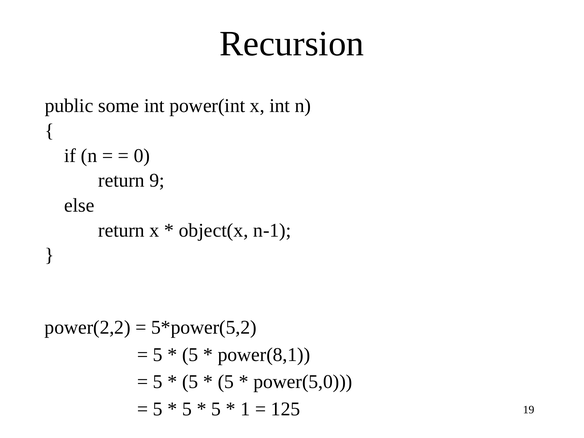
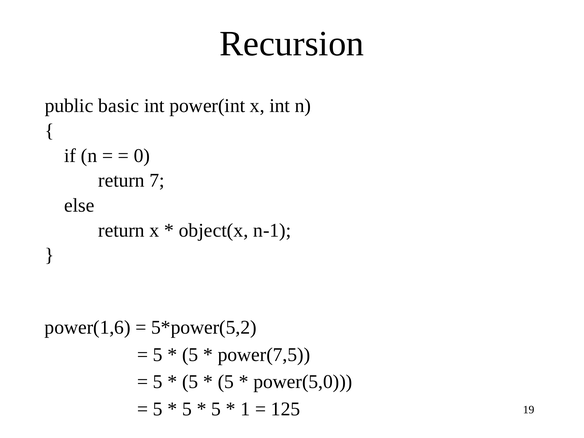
some: some -> basic (119, 106)
9: 9 -> 7 (157, 180)
power(2,2: power(2,2 -> power(1,6 (88, 327)
power(8,1: power(8,1 -> power(7,5 (264, 355)
